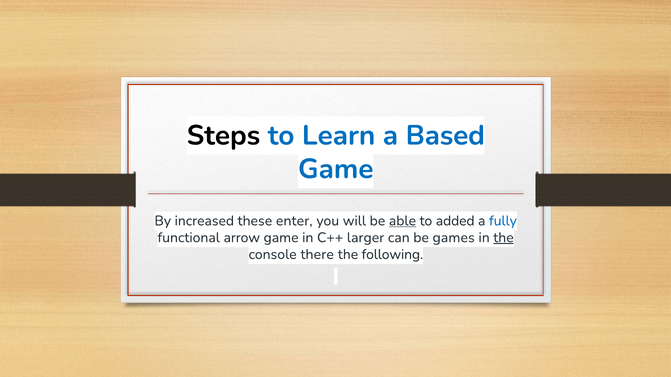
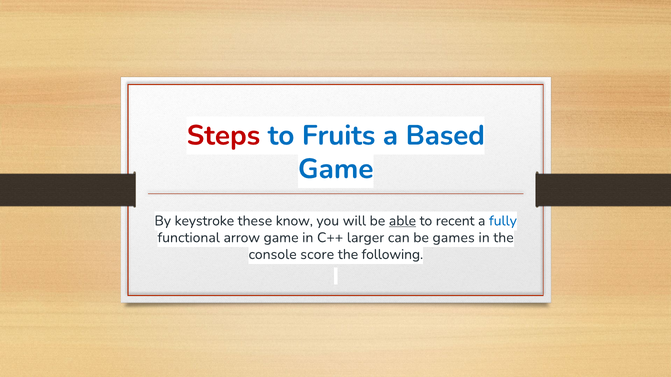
Steps colour: black -> red (223, 136)
Learn: Learn -> Fruits (339, 136)
increased: increased -> keystroke (204, 221)
enter: enter -> know (294, 221)
added: added -> recent (455, 221)
the underline: present -> none (503, 238)
there: there -> score (317, 255)
